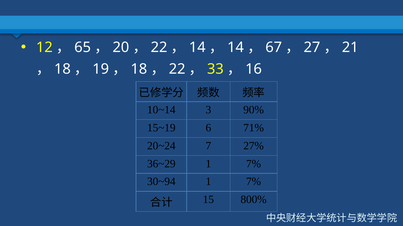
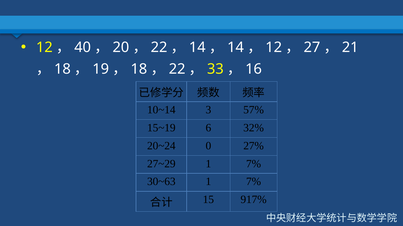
65: 65 -> 40 (83, 48)
67: 67 -> 12 (274, 48)
90%: 90% -> 57% (254, 110)
71%: 71% -> 32% (254, 128)
7: 7 -> 0 (208, 146)
36~29: 36~29 -> 27~29 (161, 164)
30~94: 30~94 -> 30~63 (161, 182)
800%: 800% -> 917% (254, 200)
